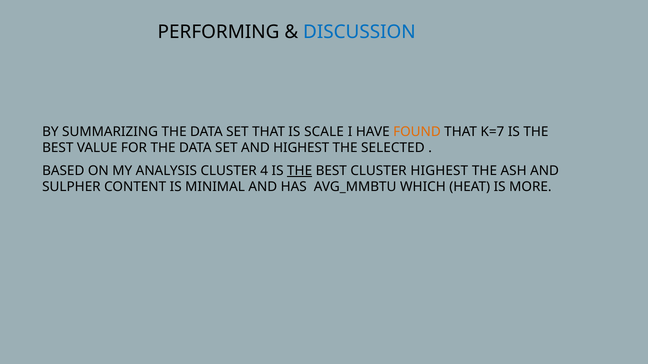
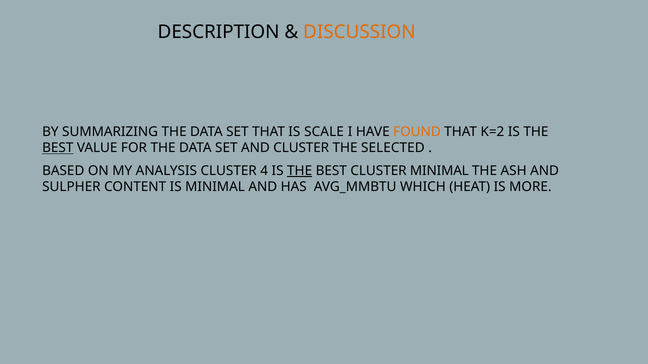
PERFORMING: PERFORMING -> DESCRIPTION (219, 32)
DISCUSSION colour: blue -> orange (359, 32)
K=7: K=7 -> K=2 (492, 132)
BEST underline: none -> present (58, 148)
AND HIGHEST: HIGHEST -> CLUSTER (301, 148)
CLUSTER HIGHEST: HIGHEST -> MINIMAL (439, 171)
